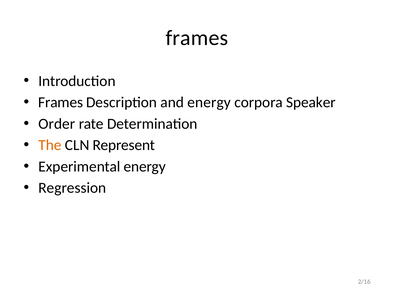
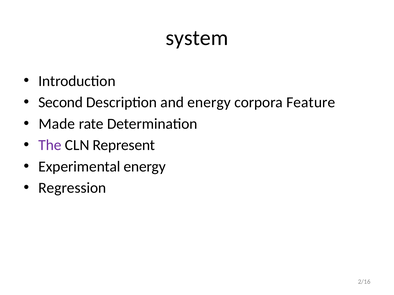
frames: frames -> system (197, 38)
Frames: Frames -> Second (61, 103)
Speaker: Speaker -> Feature (311, 103)
Order: Order -> Made (57, 124)
The colour: orange -> purple (50, 145)
